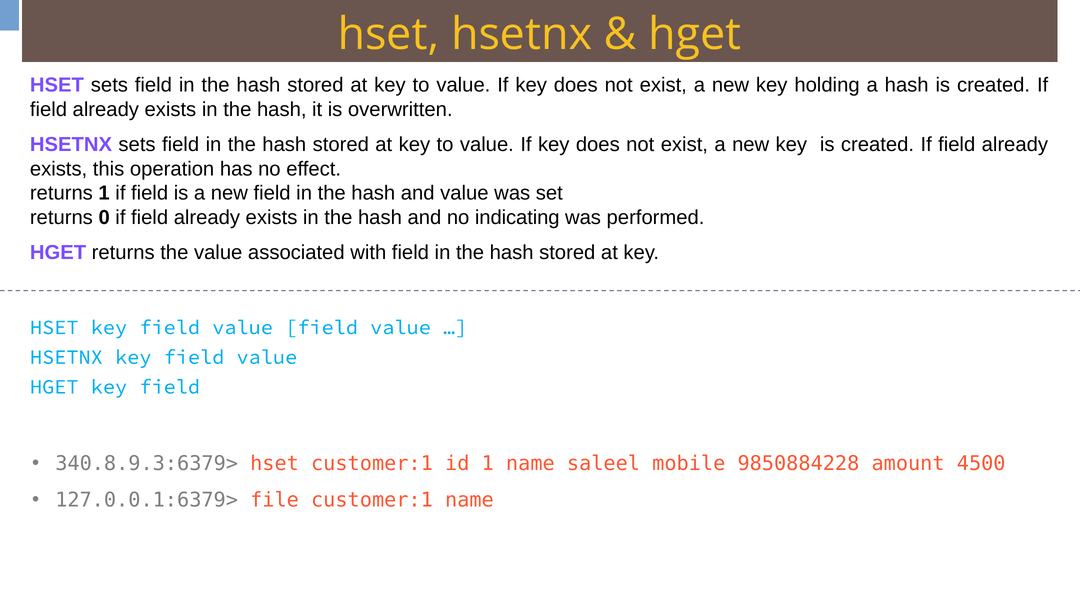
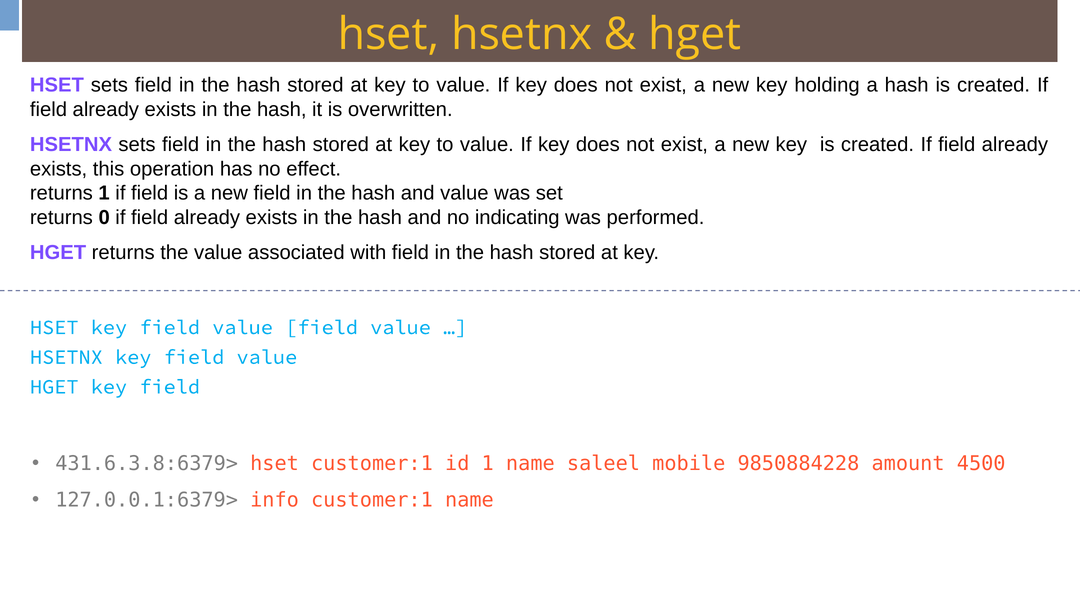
340.8.9.3:6379>: 340.8.9.3:6379> -> 431.6.3.8:6379> (147, 463)
file: file -> info (275, 500)
